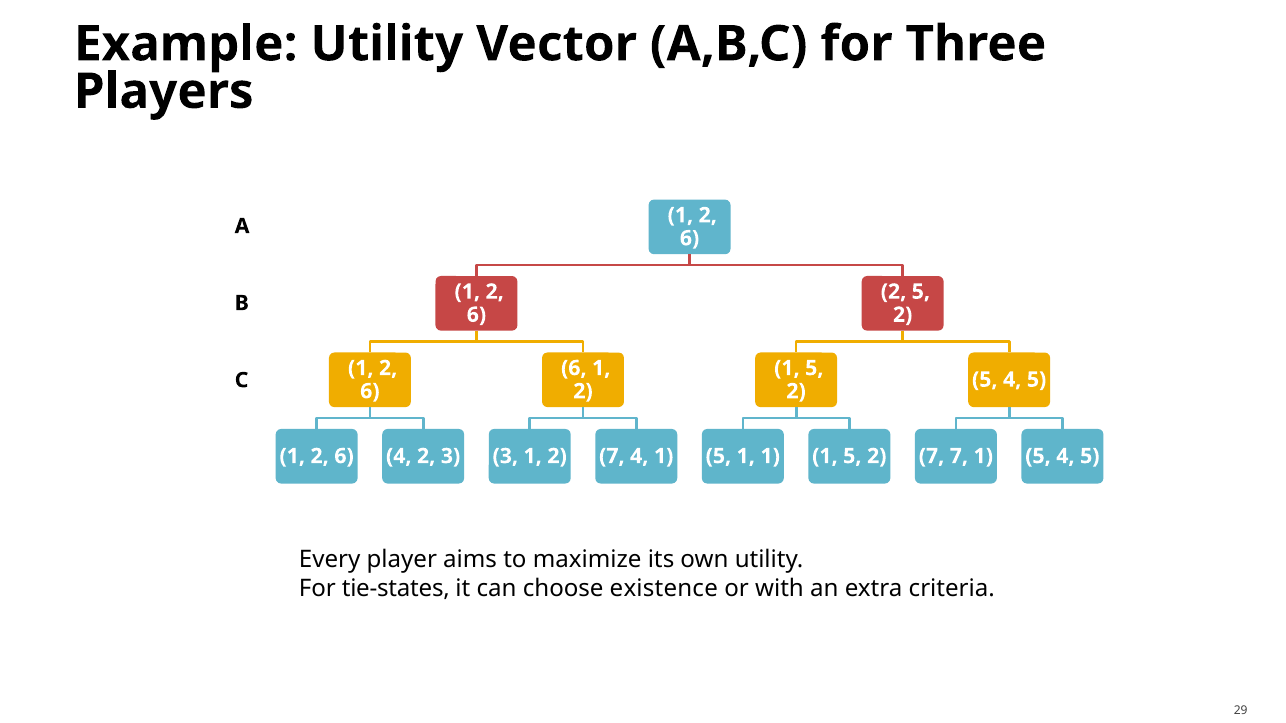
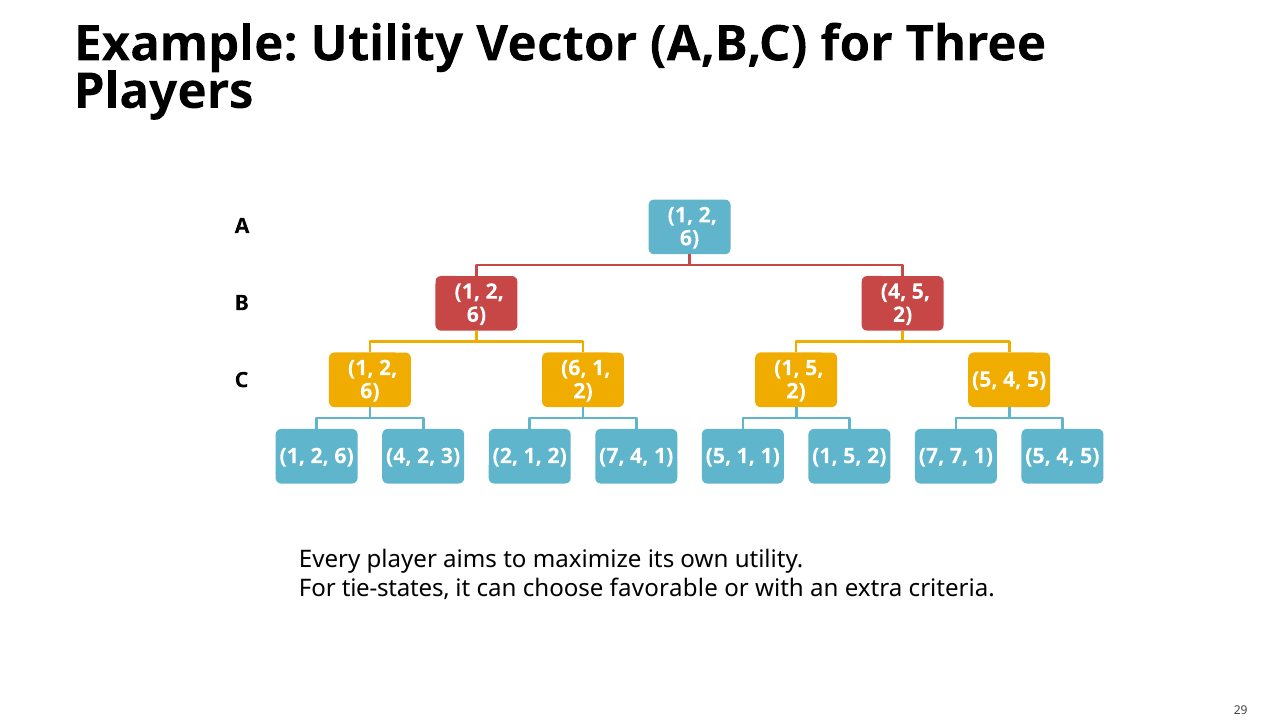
2: 2 -> 4 (893, 292)
3: 3 -> 2 (505, 456)
existence: existence -> favorable (664, 588)
